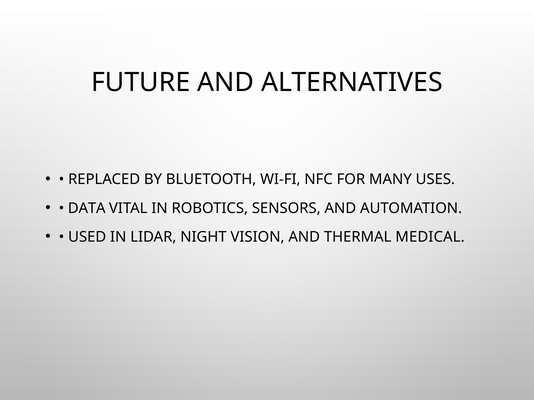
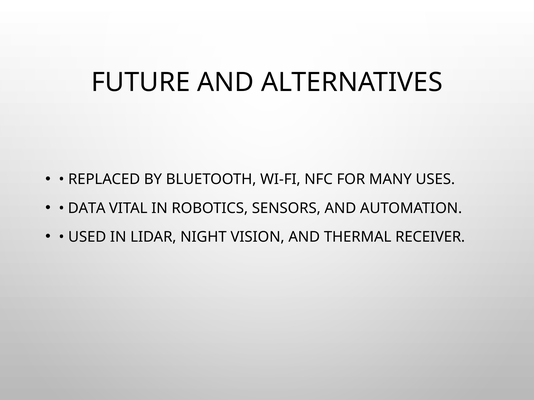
MEDICAL: MEDICAL -> RECEIVER (430, 237)
